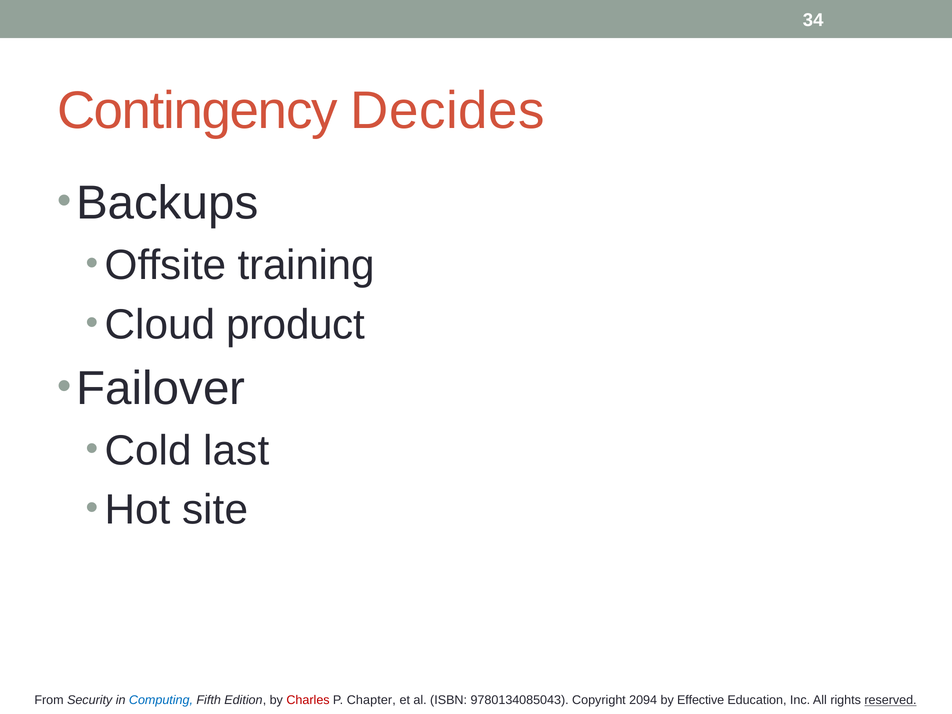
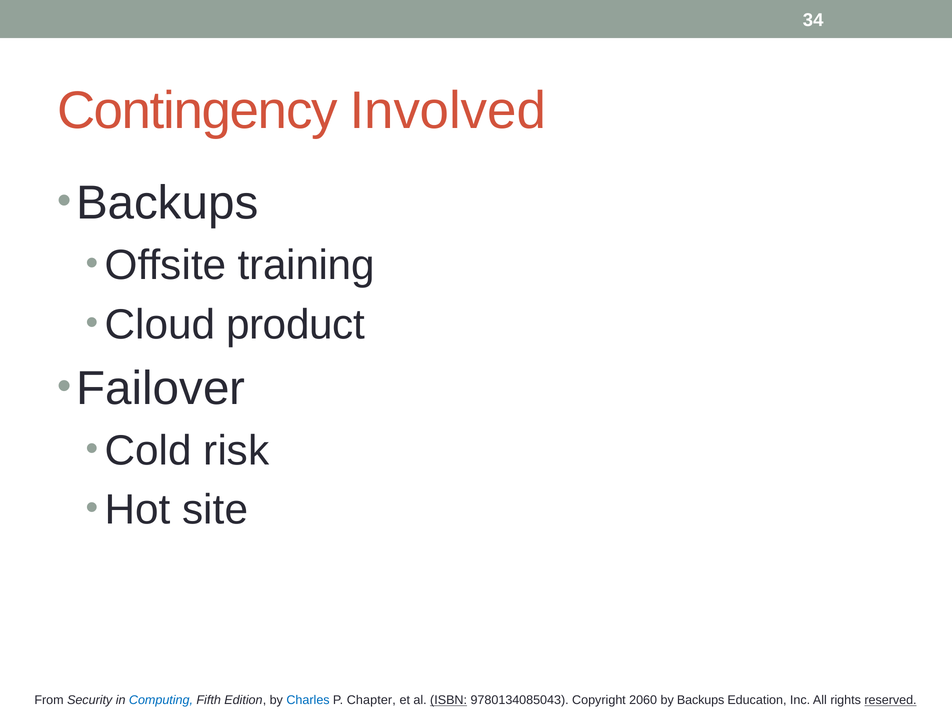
Decides: Decides -> Involved (448, 111)
last: last -> risk (236, 451)
Charles colour: red -> blue (308, 700)
ISBN underline: none -> present (449, 700)
2094: 2094 -> 2060 (643, 700)
by Effective: Effective -> Backups (701, 700)
